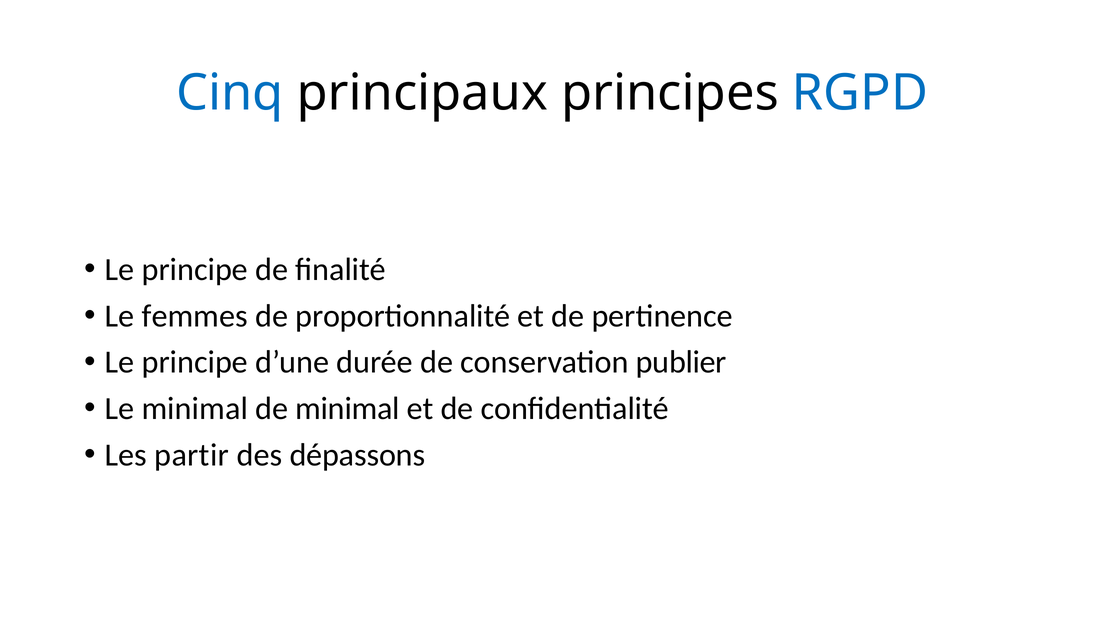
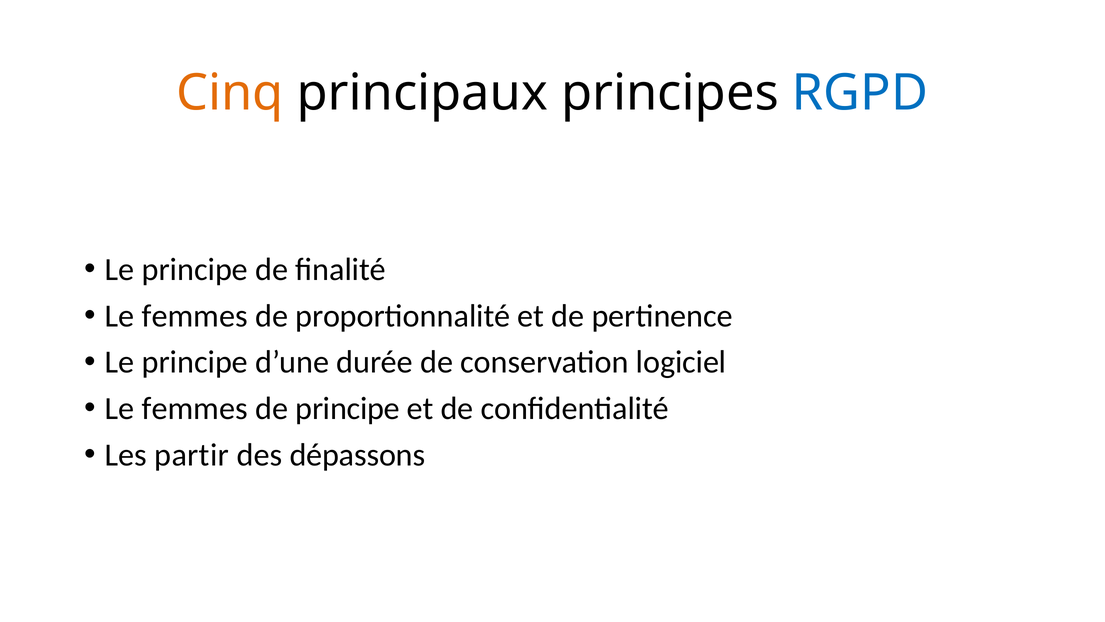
Cinq colour: blue -> orange (230, 93)
publier: publier -> logiciel (681, 362)
minimal: minimal -> femmes (195, 408)
de minimal: minimal -> principe (348, 408)
